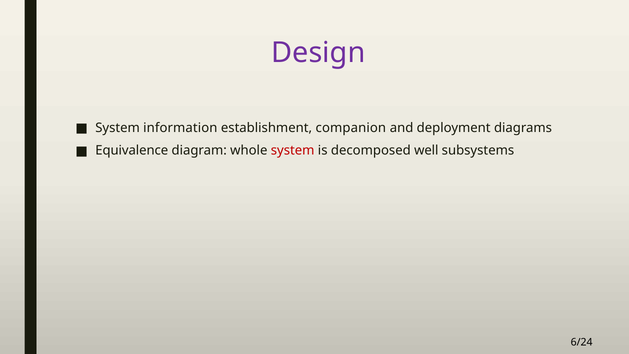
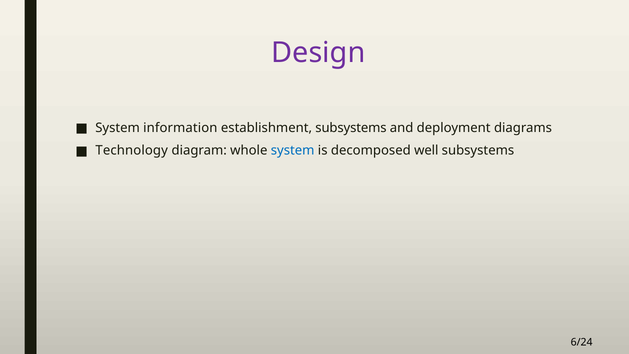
establishment companion: companion -> subsystems (351, 128)
Equivalence: Equivalence -> Technology (132, 150)
system colour: red -> blue (293, 150)
